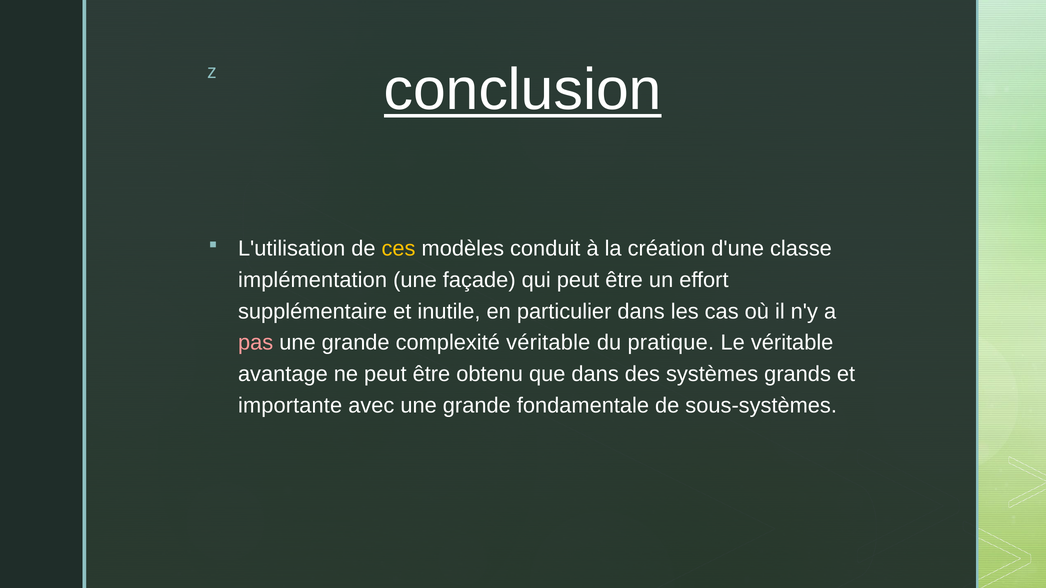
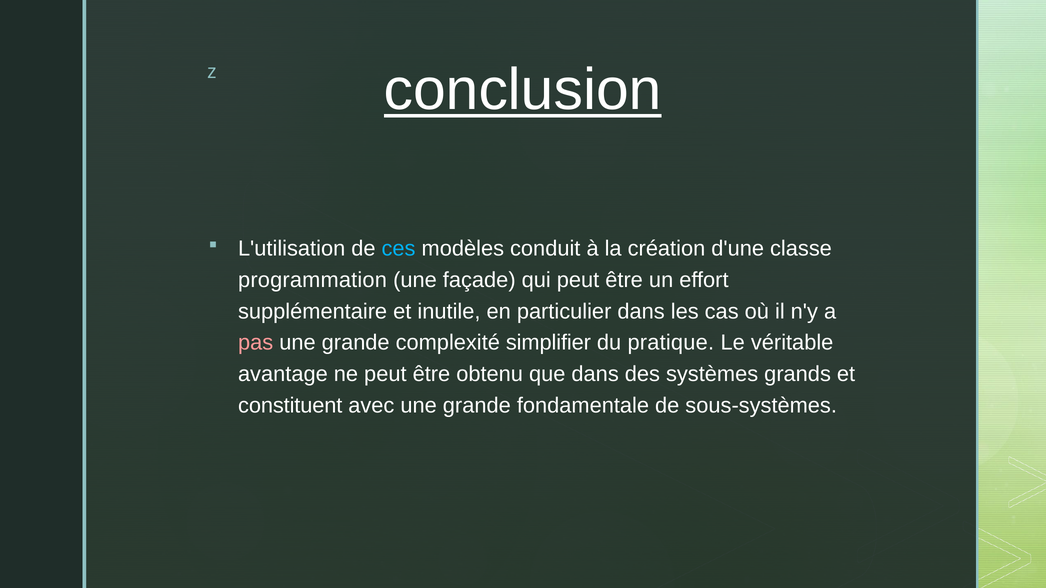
ces colour: yellow -> light blue (399, 249)
implémentation: implémentation -> programmation (313, 280)
complexité véritable: véritable -> simplifier (548, 343)
importante: importante -> constituent (290, 406)
